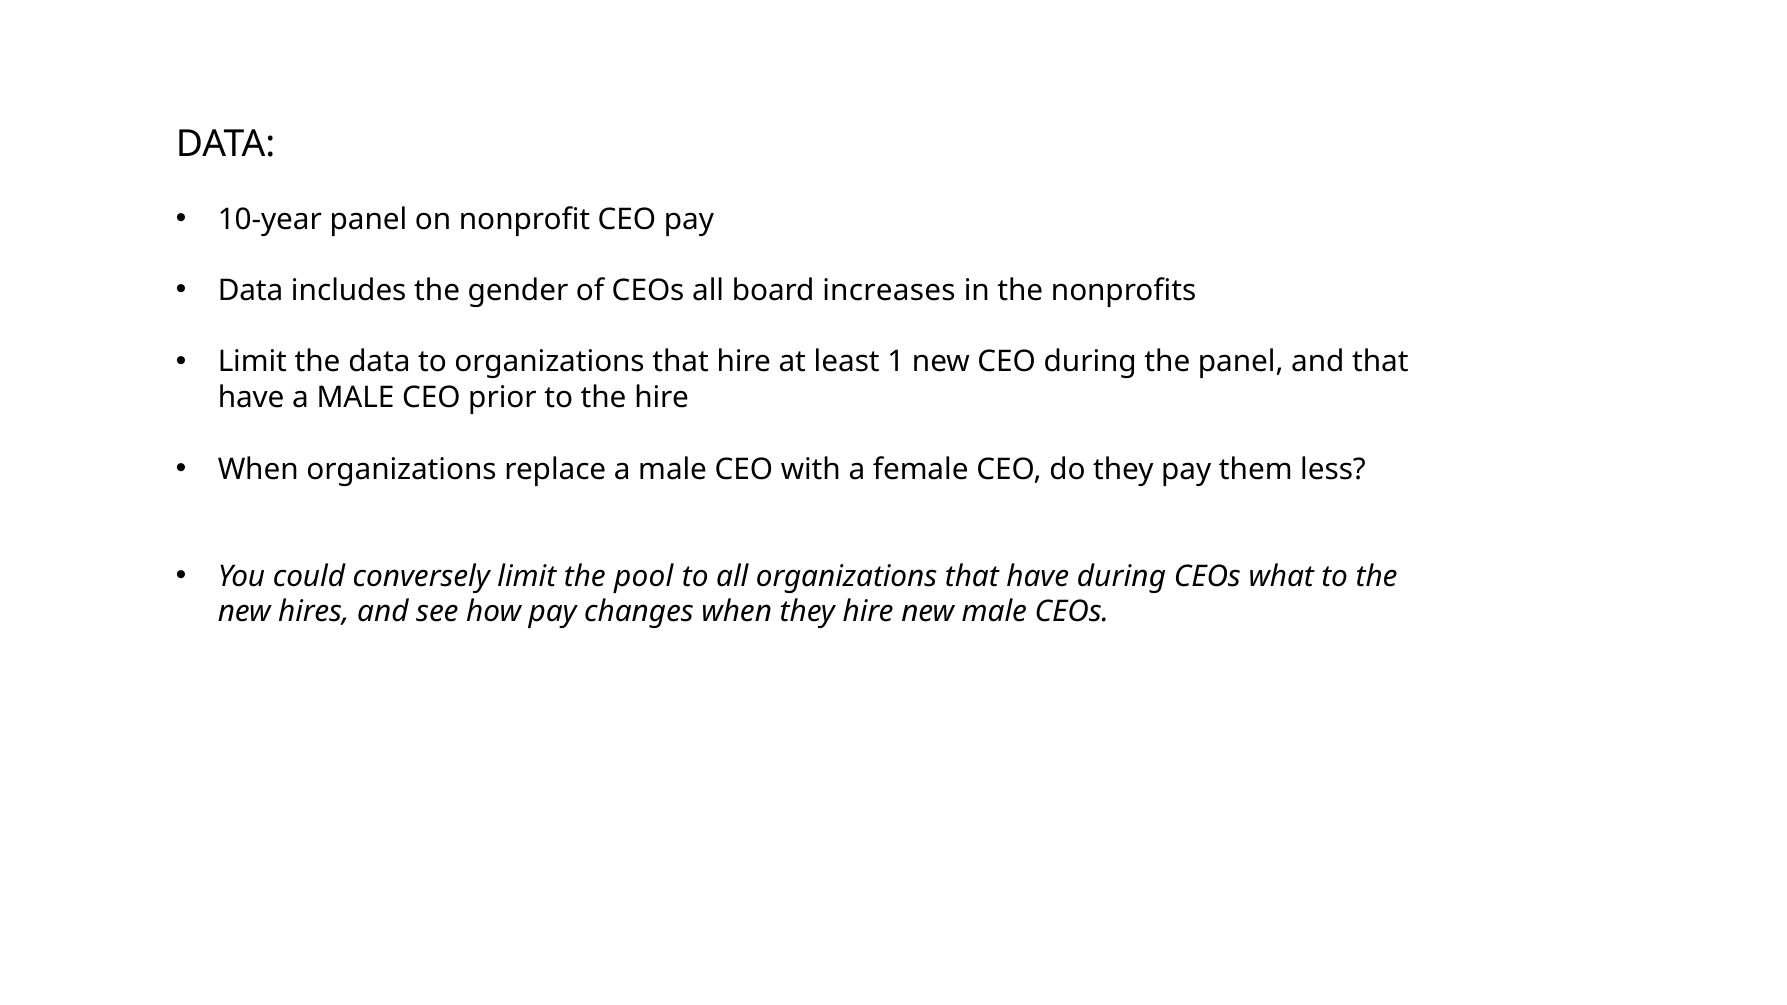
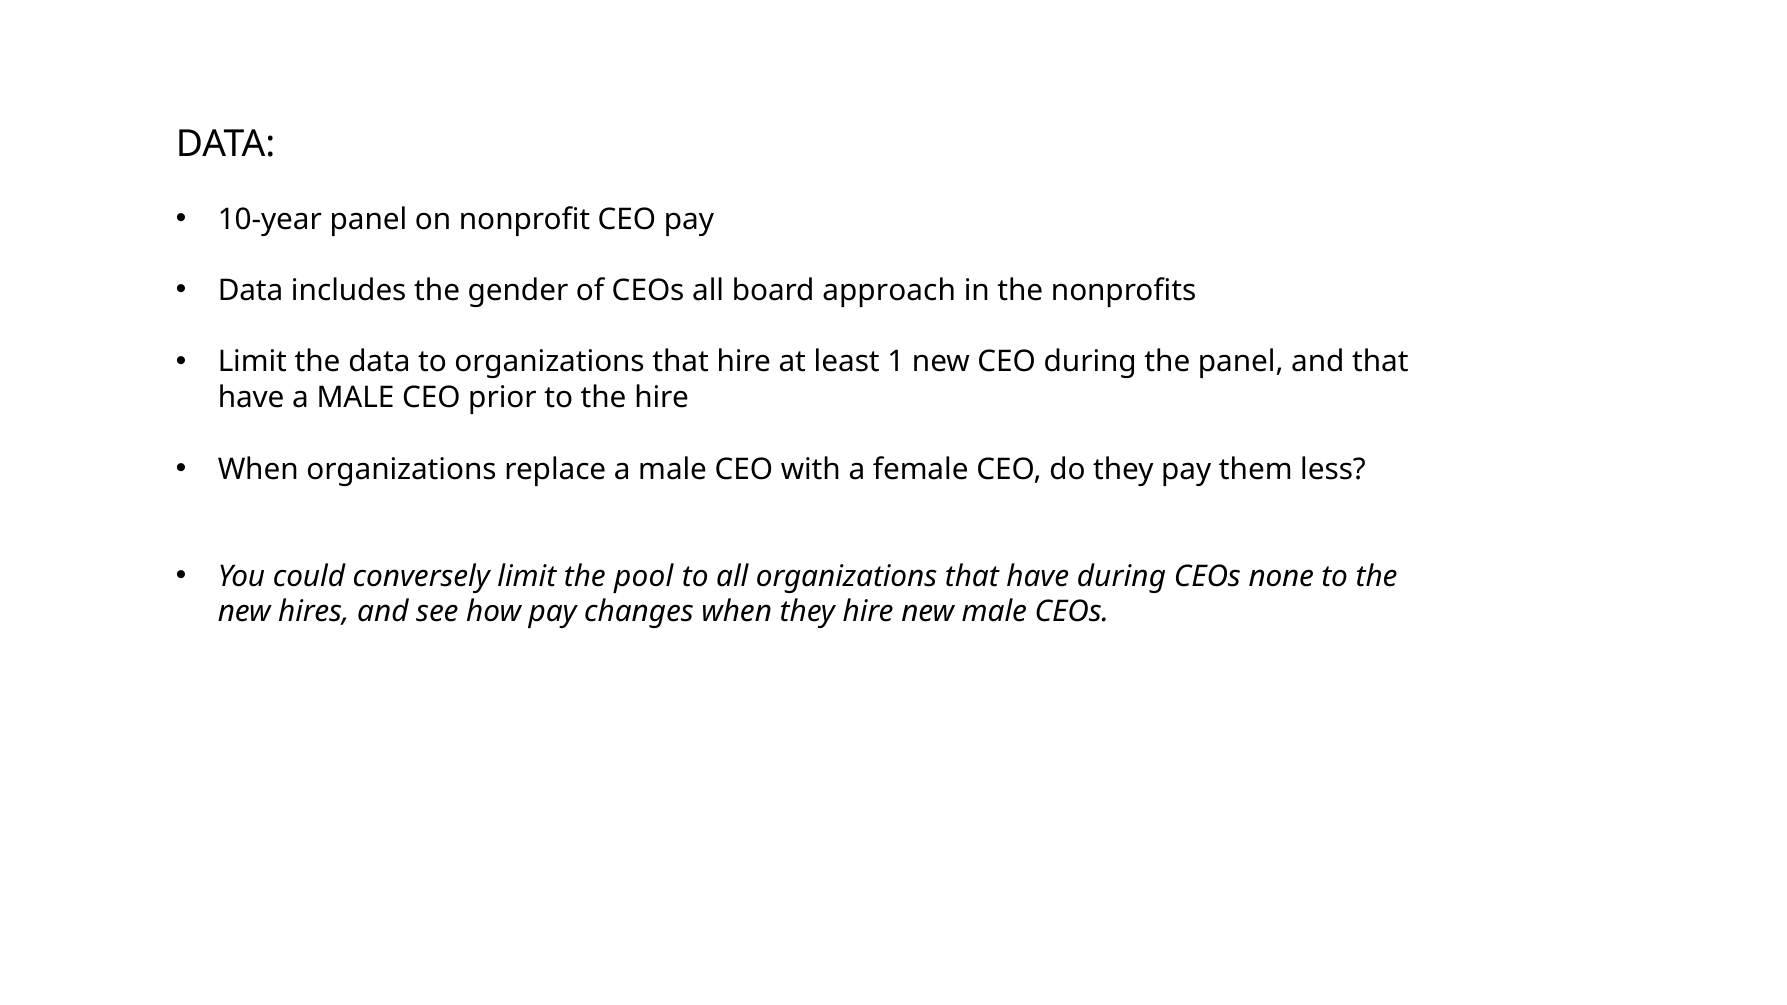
increases: increases -> approach (889, 291)
what: what -> none (1281, 577)
